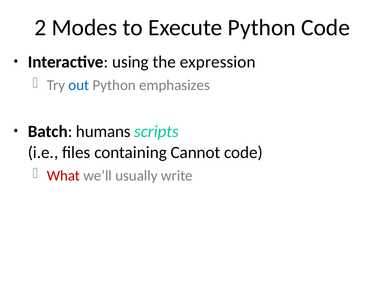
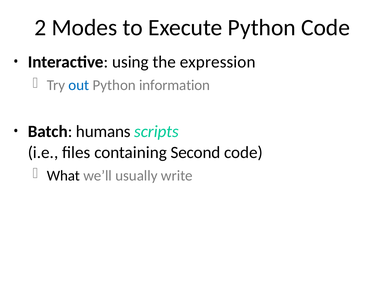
emphasizes: emphasizes -> information (175, 85)
Cannot: Cannot -> Second (196, 152)
What colour: red -> black (63, 175)
